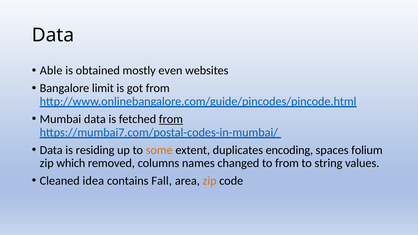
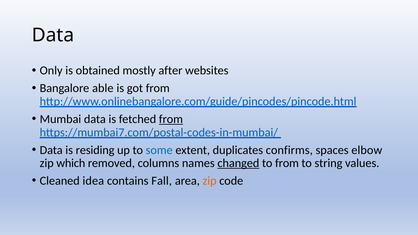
Able: Able -> Only (51, 71)
even: even -> after (170, 71)
limit: limit -> able (103, 88)
some colour: orange -> blue (159, 150)
encoding: encoding -> confirms (289, 150)
folium: folium -> elbow (367, 150)
changed underline: none -> present (238, 163)
